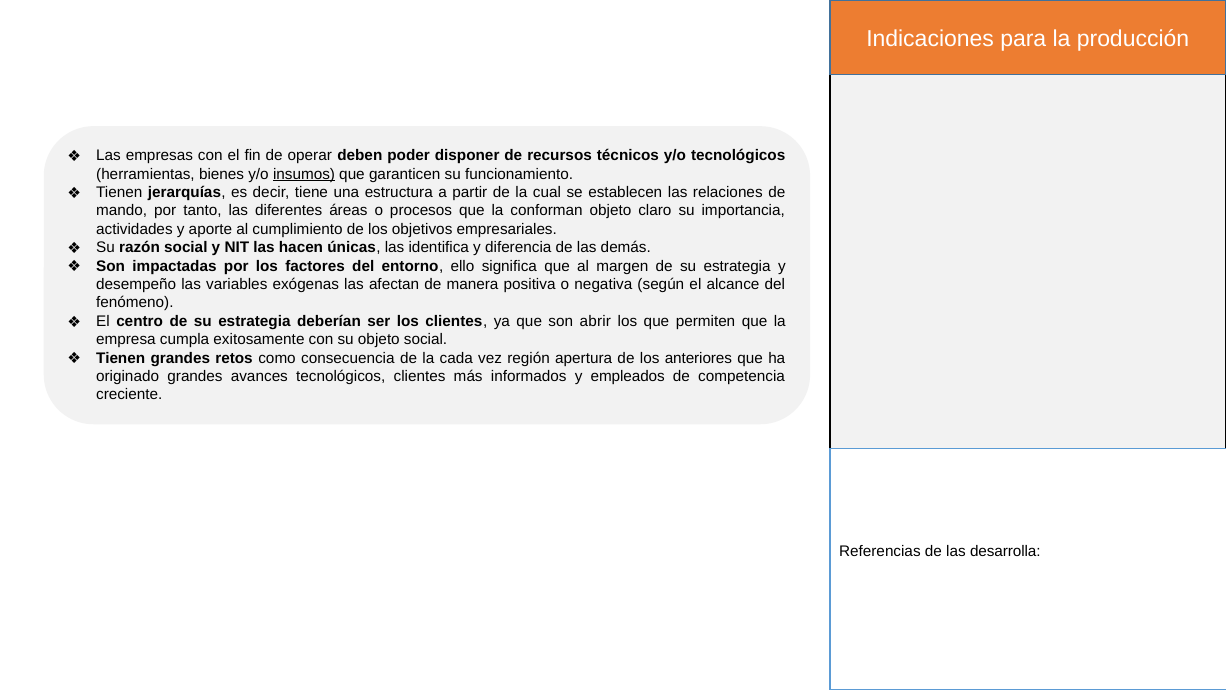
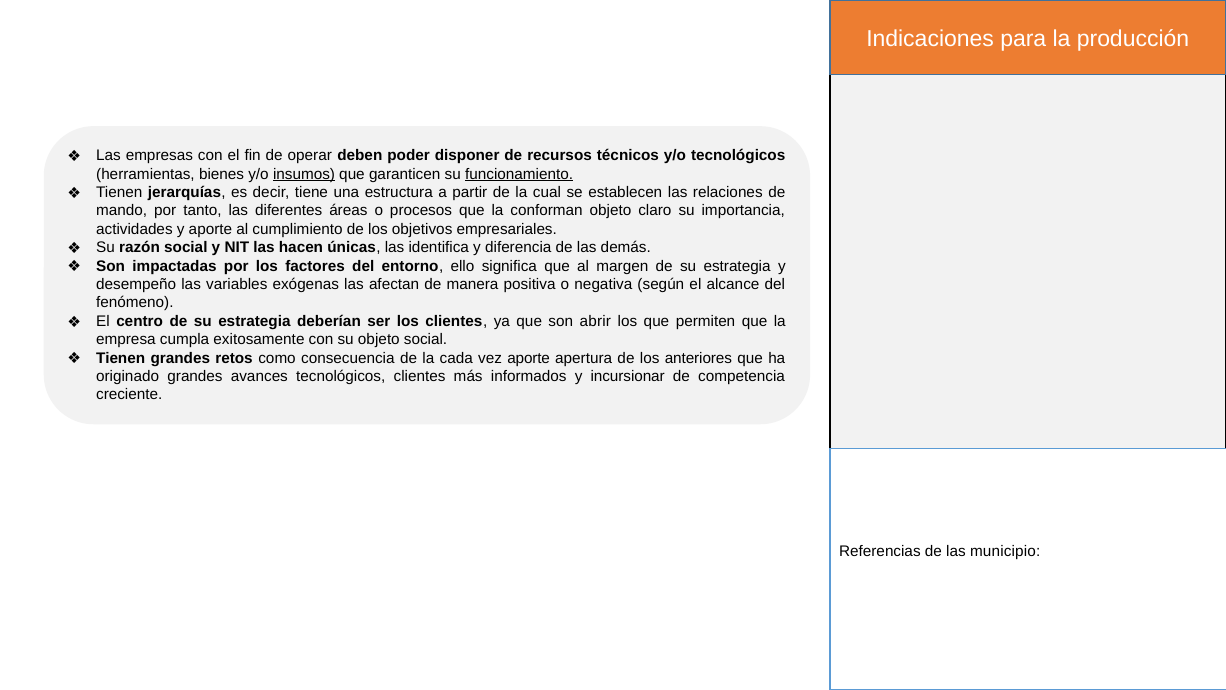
funcionamiento underline: none -> present (519, 174)
vez región: región -> aporte (529, 358)
empleados: empleados -> incursionar (628, 376)
desarrolla: desarrolla -> municipio (1005, 551)
